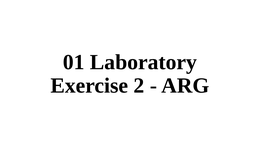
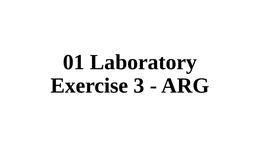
2: 2 -> 3 (139, 86)
